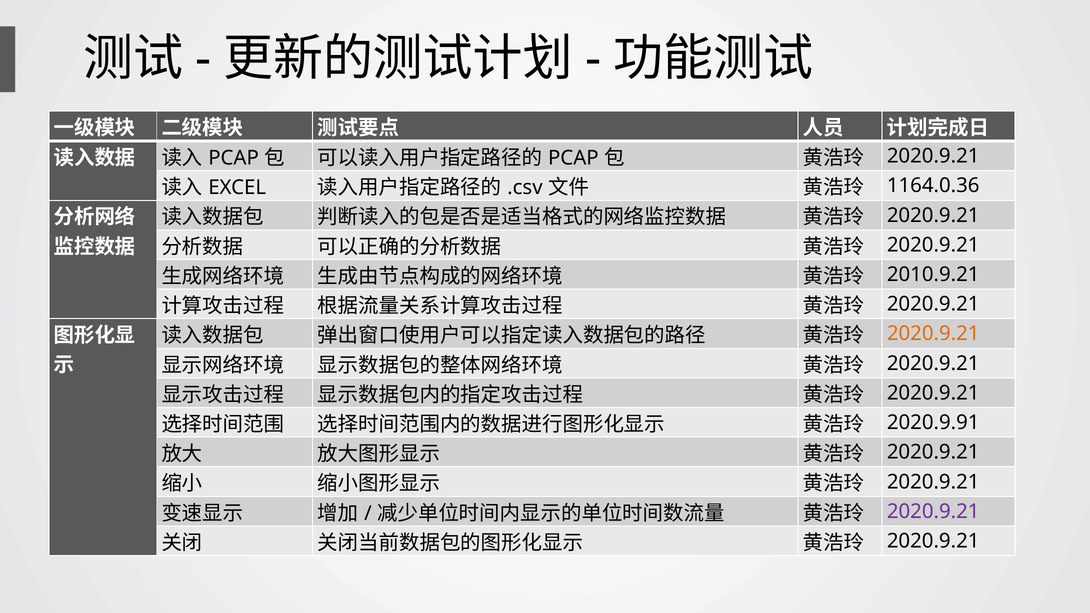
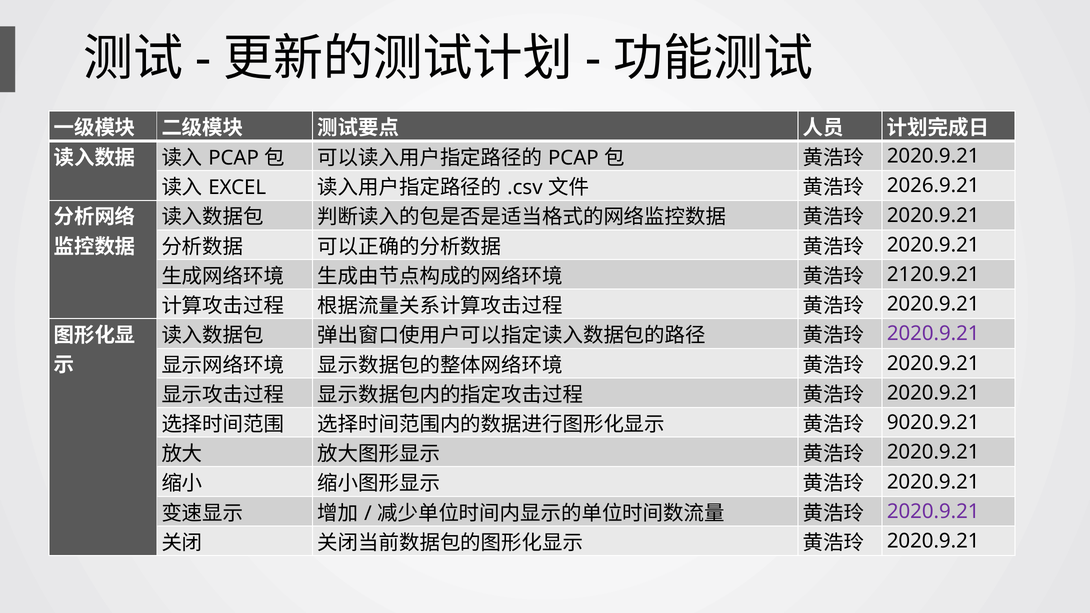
1164.0.36: 1164.0.36 -> 2026.9.21 (933, 186)
2010.9.21: 2010.9.21 -> 2120.9.21 (933, 275)
2020.9.21 colour: orange -> purple (933, 334)
2020.9.91: 2020.9.91 -> 9020.9.21 (933, 423)
